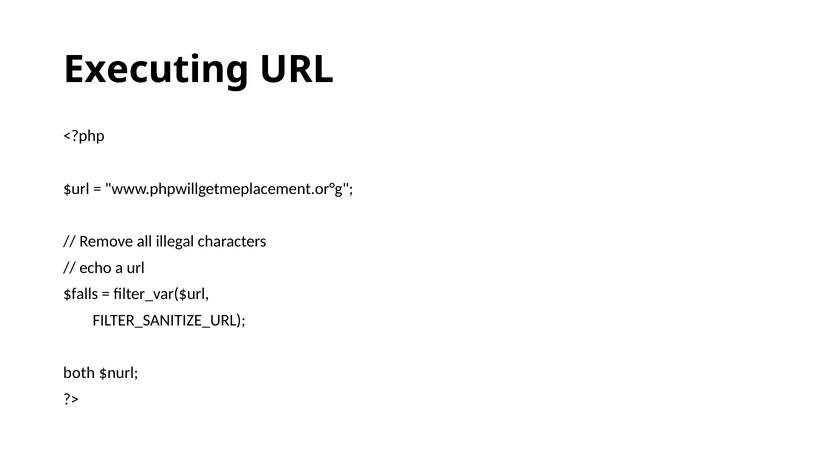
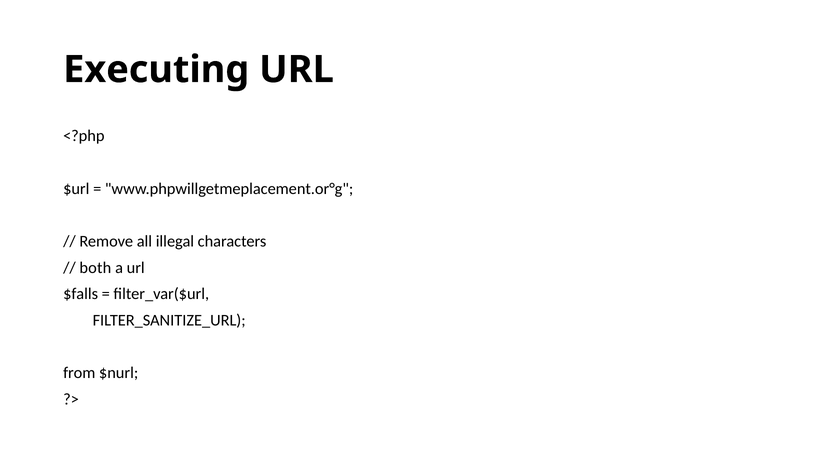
echo: echo -> both (95, 267)
both: both -> from (79, 373)
